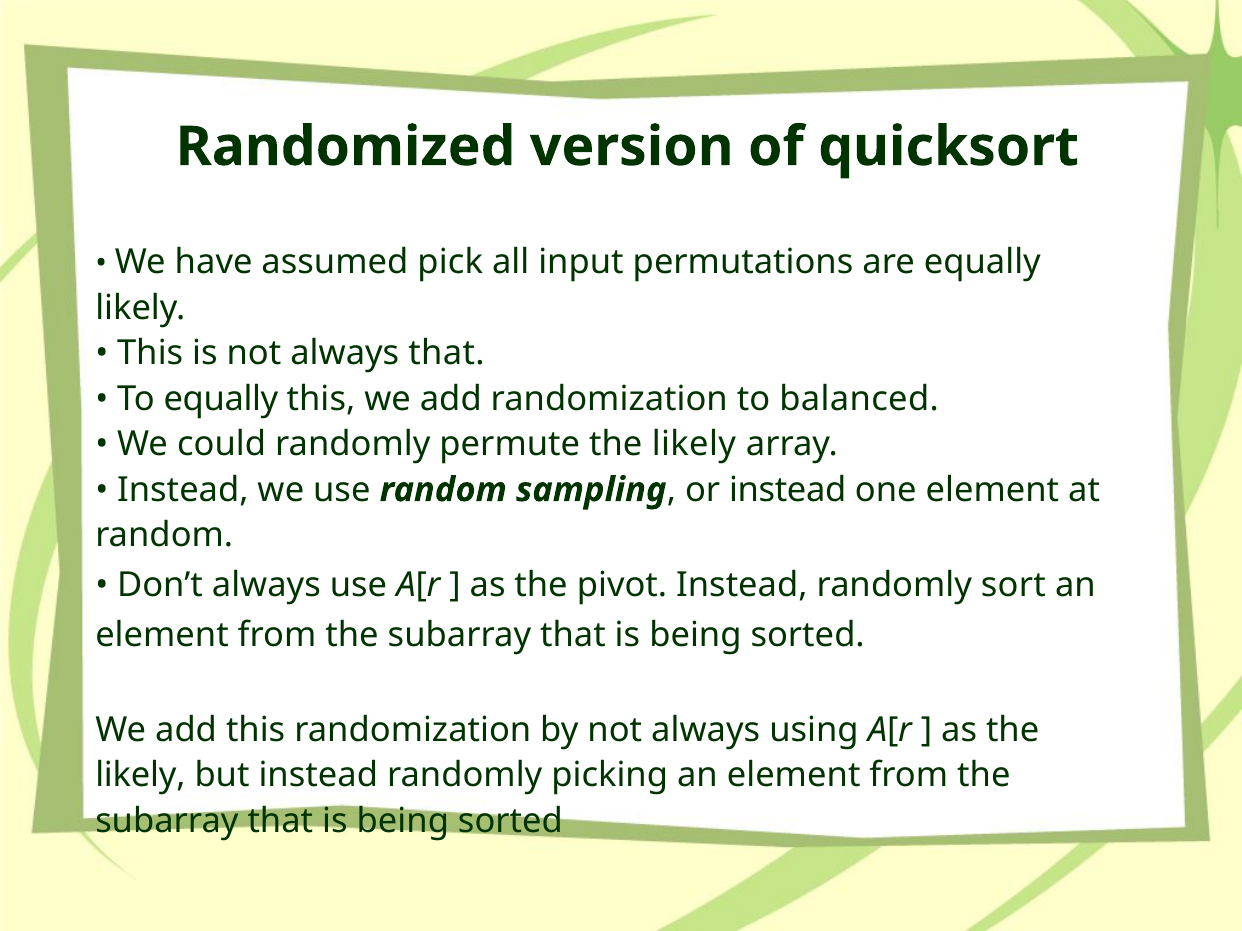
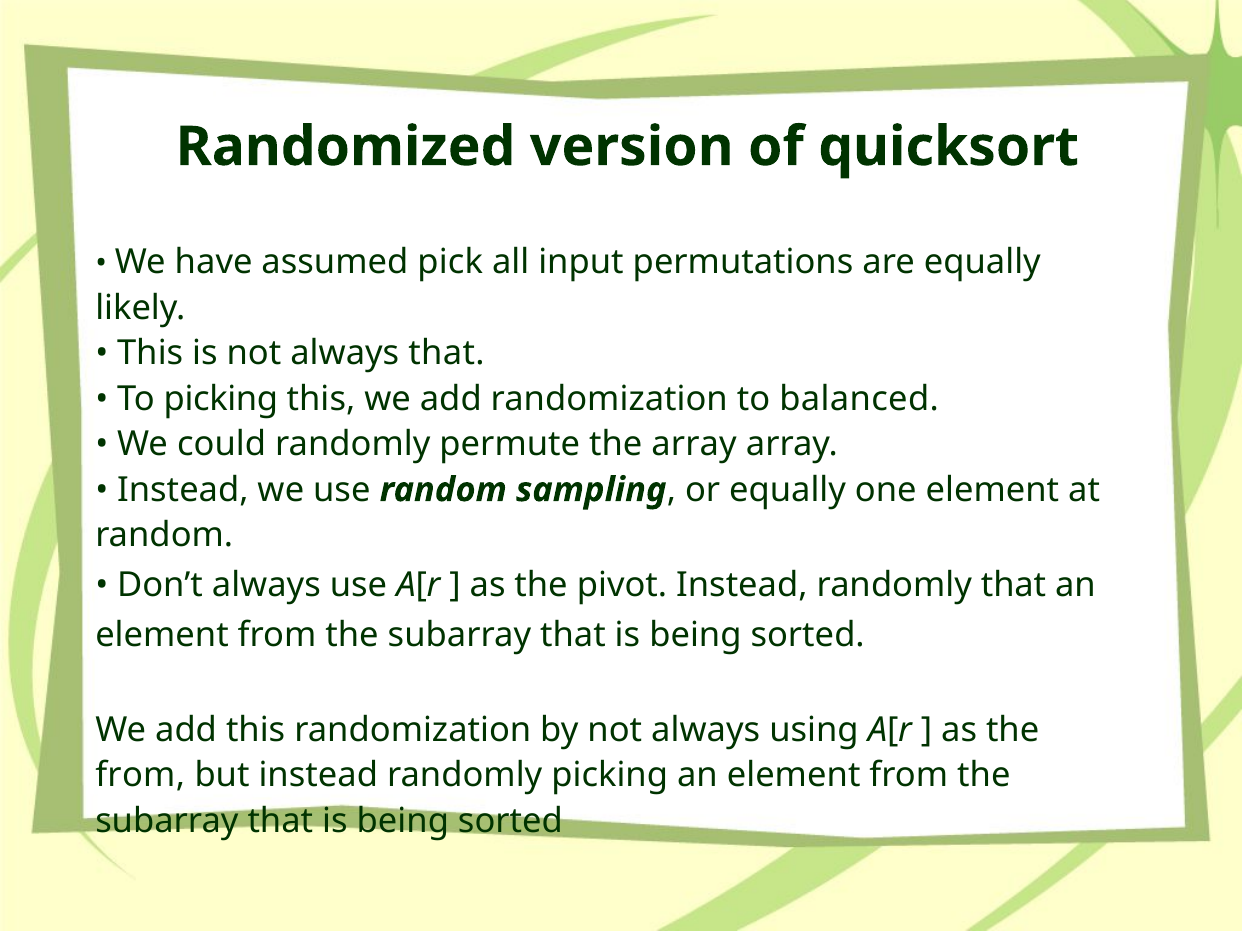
To equally: equally -> picking (221, 399)
permute the likely: likely -> array (694, 445)
or instead: instead -> equally (788, 490)
randomly sort: sort -> that (1014, 585)
likely: likely -> from (140, 776)
